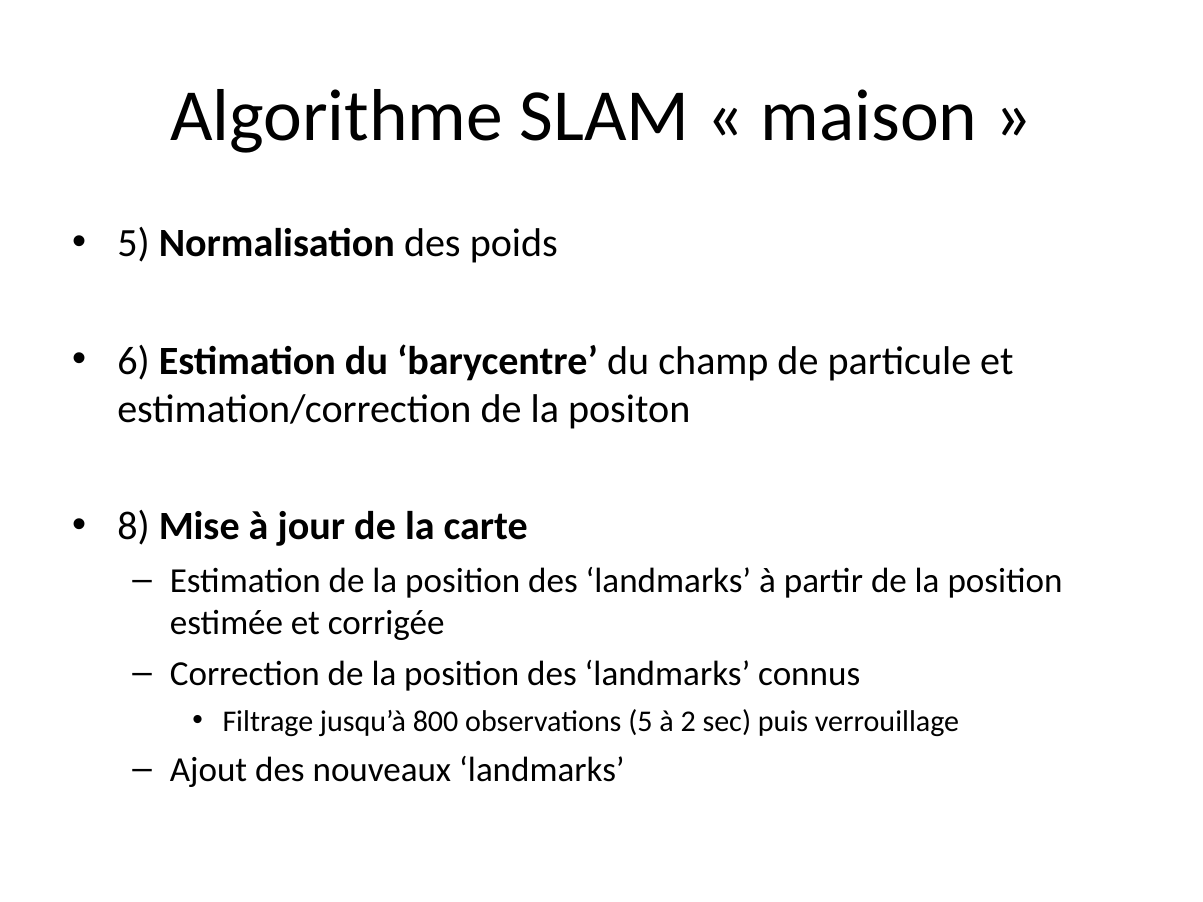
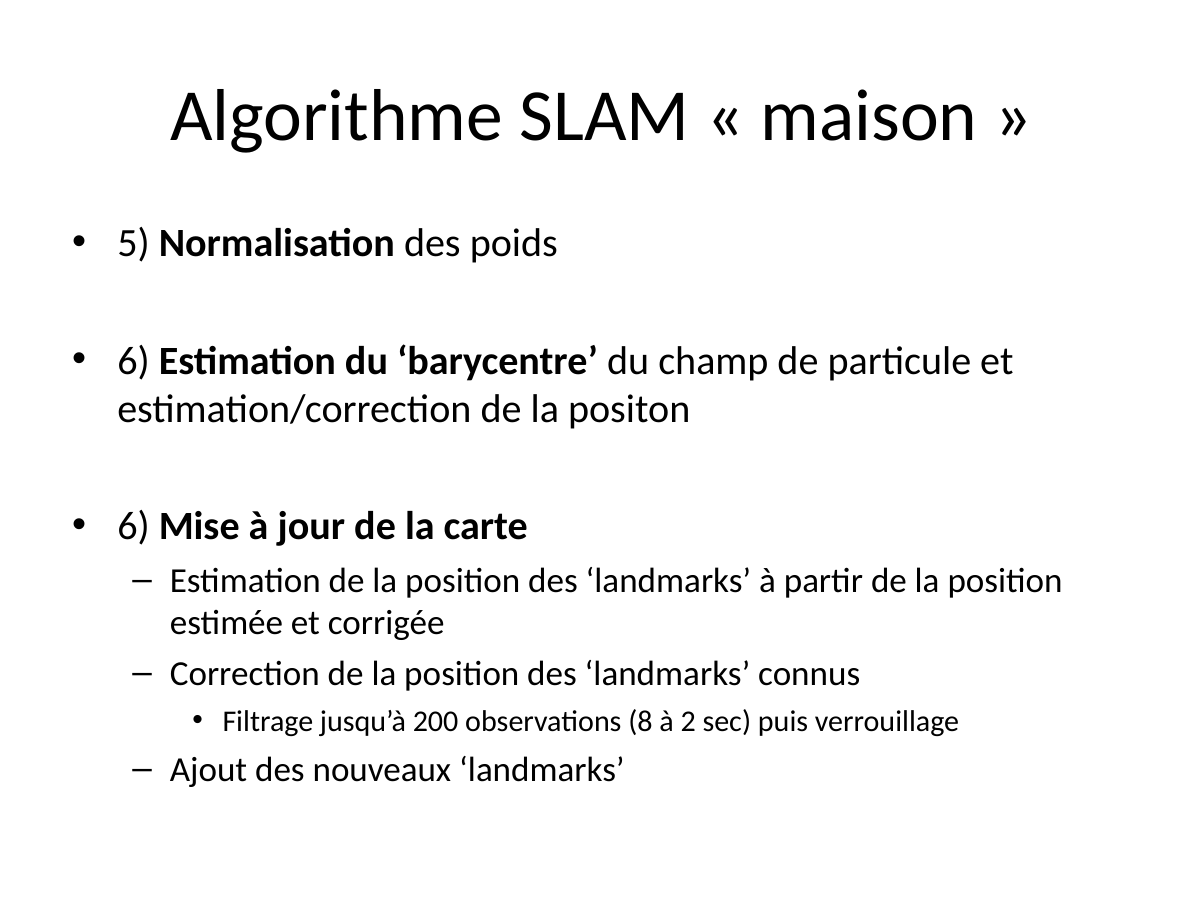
8: 8 -> 6 (134, 527)
800: 800 -> 200 (436, 721)
observations 5: 5 -> 8 (640, 721)
